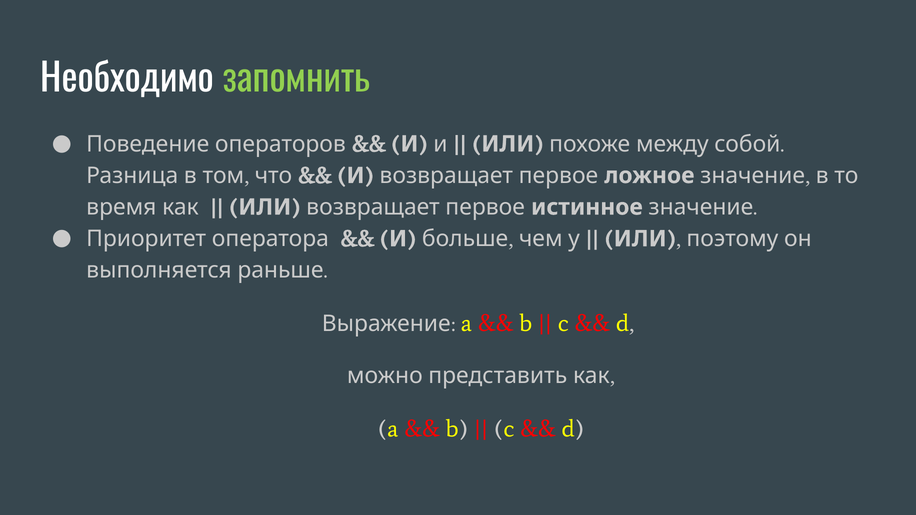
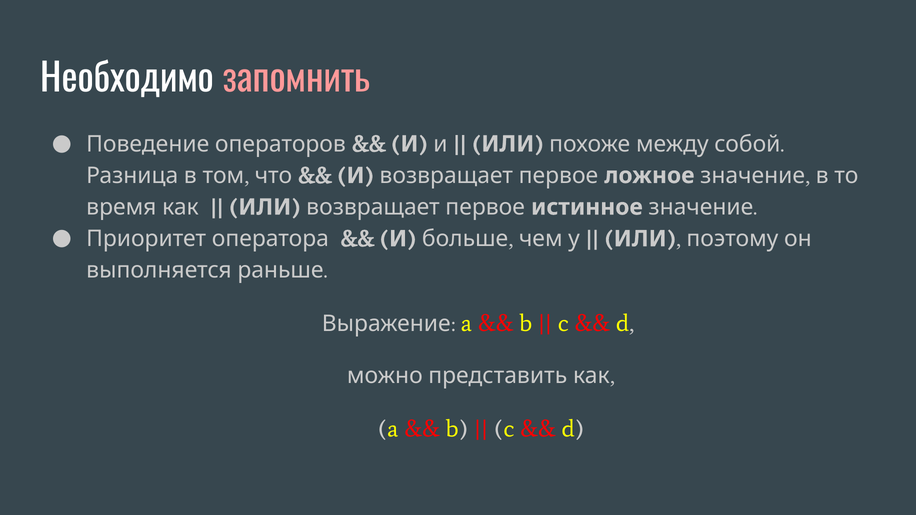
запомнить colour: light green -> pink (297, 79)
